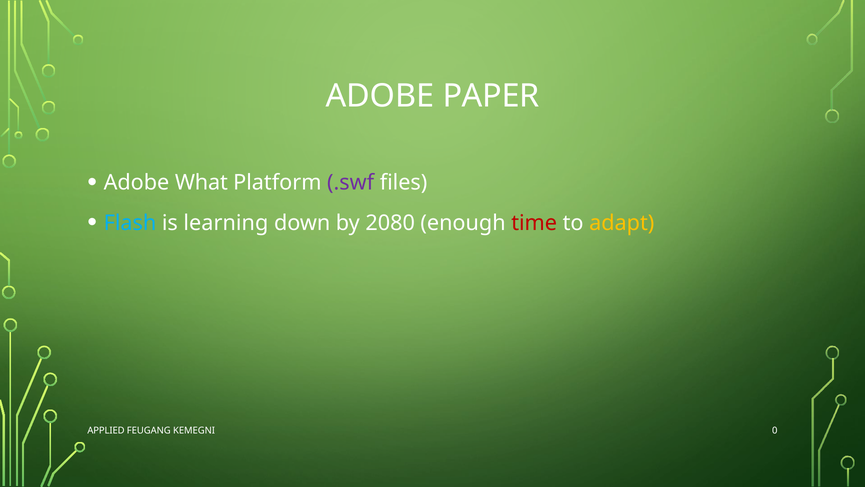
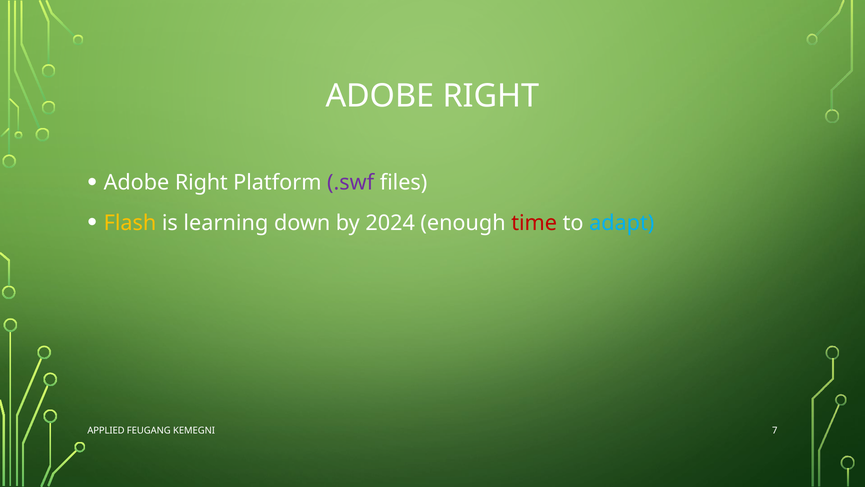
PAPER: PAPER -> RIGHT (491, 96)
What: What -> Right (201, 183)
Flash colour: light blue -> yellow (130, 223)
2080: 2080 -> 2024 (390, 223)
adapt colour: yellow -> light blue (622, 223)
0: 0 -> 7 (775, 430)
